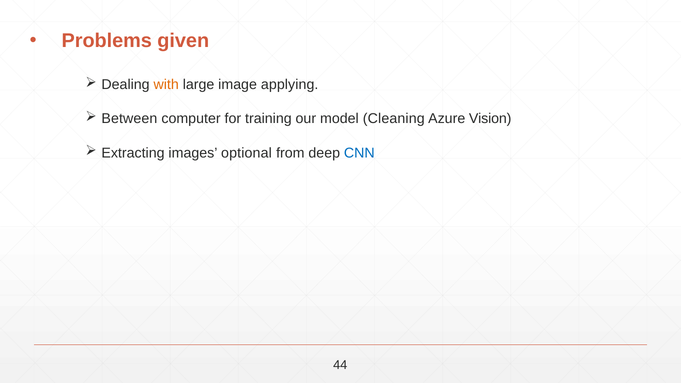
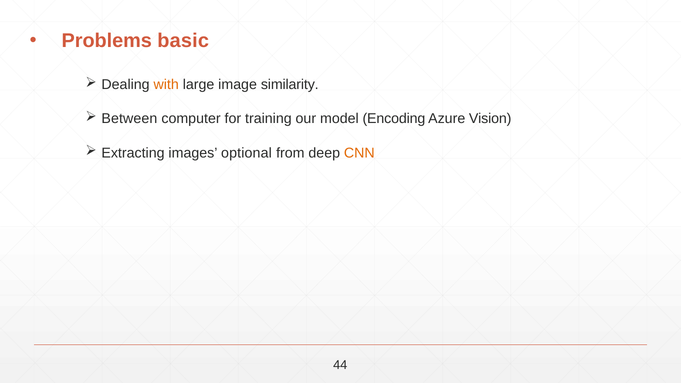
given: given -> basic (183, 40)
applying: applying -> similarity (290, 85)
Cleaning: Cleaning -> Encoding (394, 119)
CNN colour: blue -> orange (359, 153)
